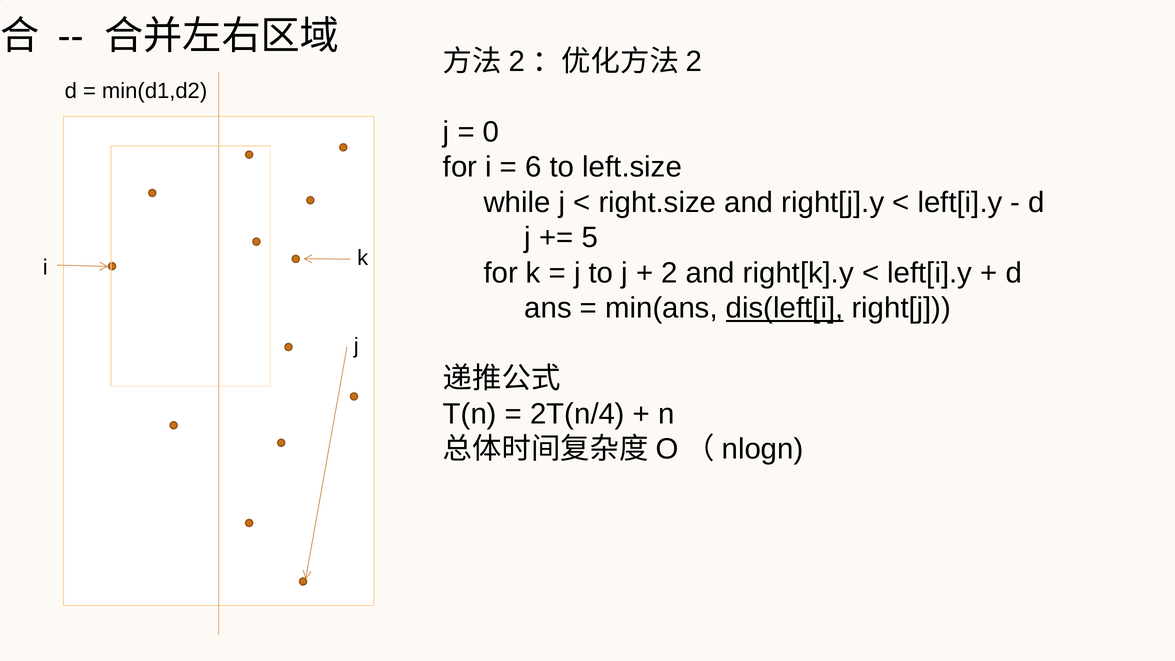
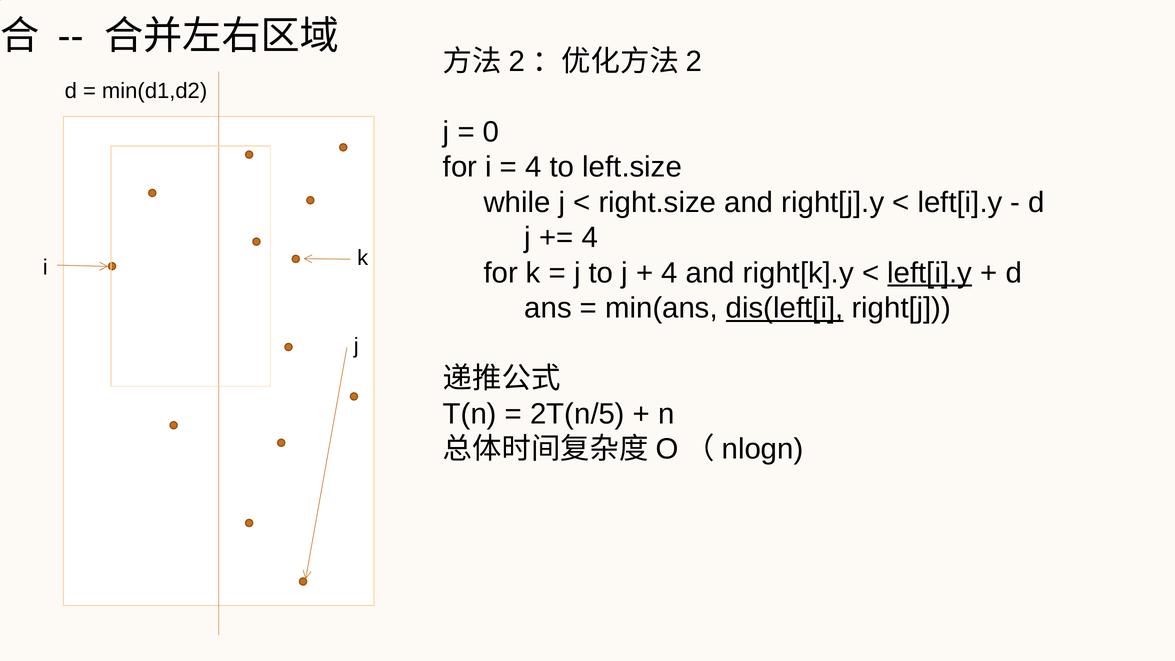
6: 6 -> 4 (533, 167)
5: 5 -> 4 (590, 238)
2: 2 -> 4 (669, 273)
left[i].y underline: none -> present (930, 273)
2T(n/4: 2T(n/4 -> 2T(n/5 (577, 414)
